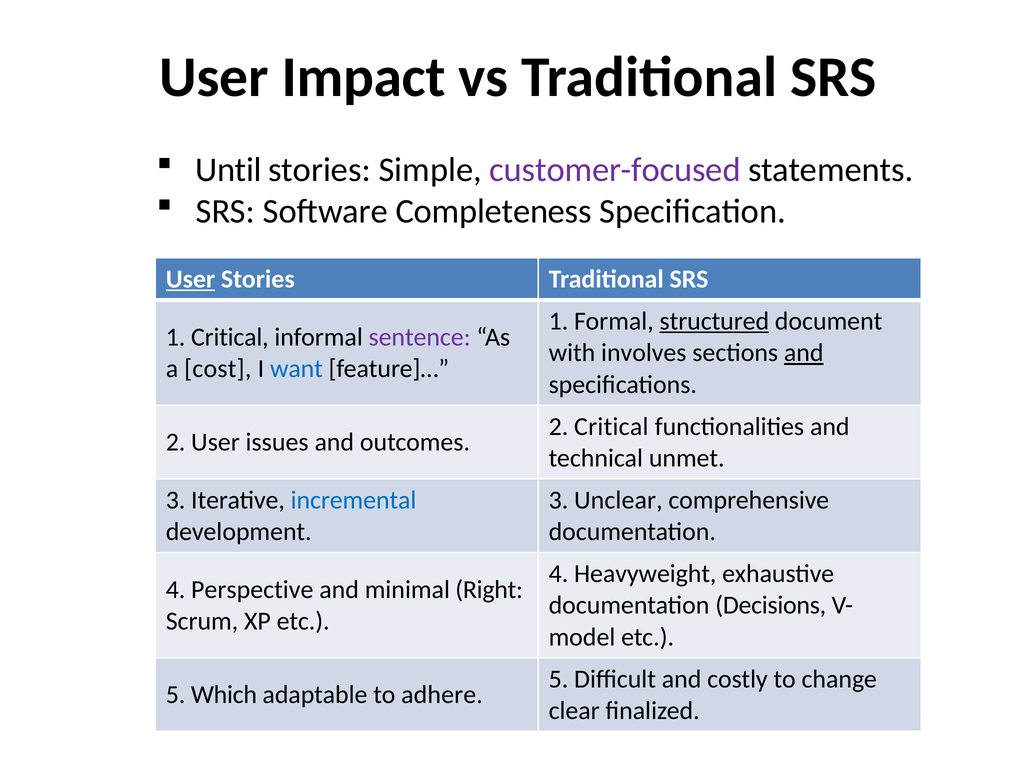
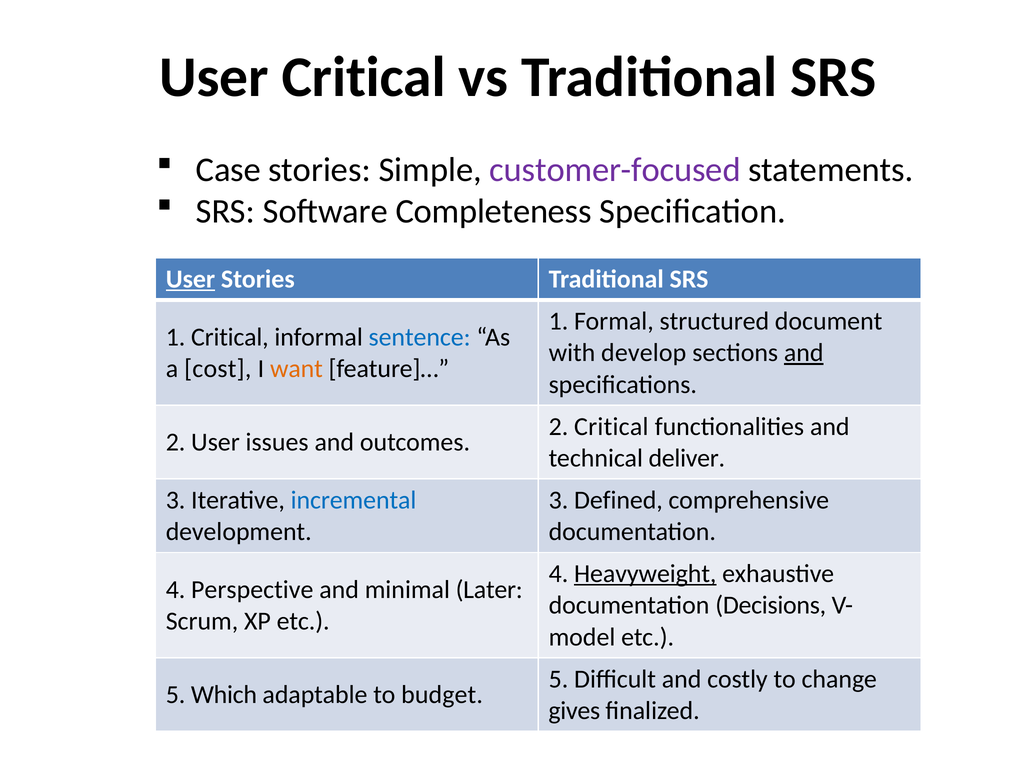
User Impact: Impact -> Critical (364, 77)
Until: Until -> Case (228, 170)
structured underline: present -> none (714, 321)
sentence colour: purple -> blue (420, 337)
involves: involves -> develop (644, 353)
want colour: blue -> orange (296, 369)
unmet: unmet -> deliver (687, 458)
Unclear: Unclear -> Defined (618, 500)
Heavyweight underline: none -> present (645, 574)
Right: Right -> Later (489, 590)
adhere: adhere -> budget (442, 695)
clear: clear -> gives (574, 711)
